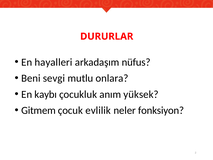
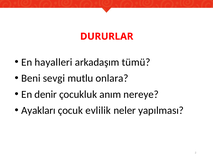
nüfus: nüfus -> tümü (136, 62)
kaybı: kaybı -> denir (46, 94)
yüksek: yüksek -> nereye (141, 94)
Gitmem: Gitmem -> Ayakları (38, 110)
fonksiyon: fonksiyon -> yapılması (161, 110)
